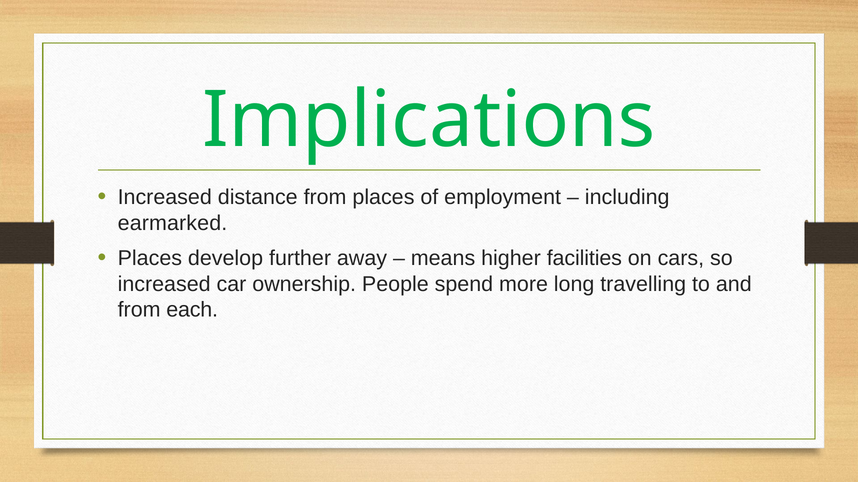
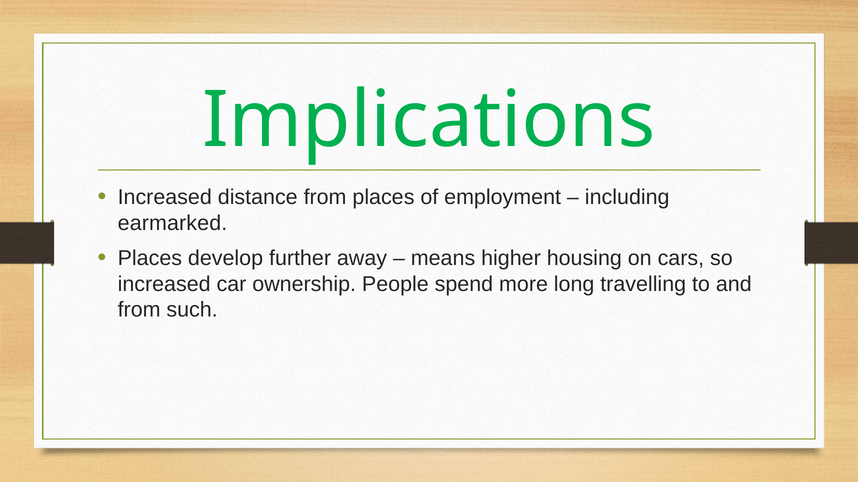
facilities: facilities -> housing (584, 259)
each: each -> such (192, 310)
